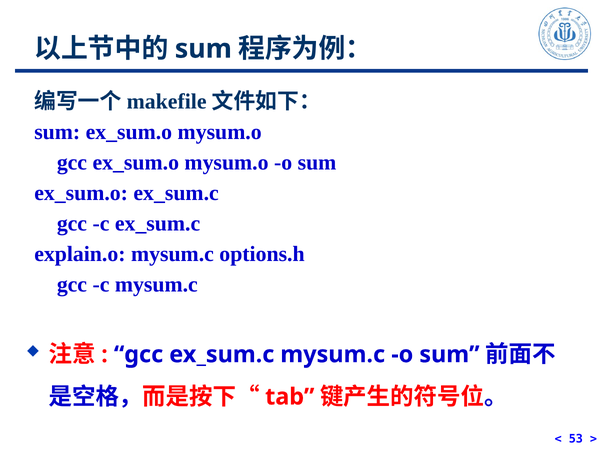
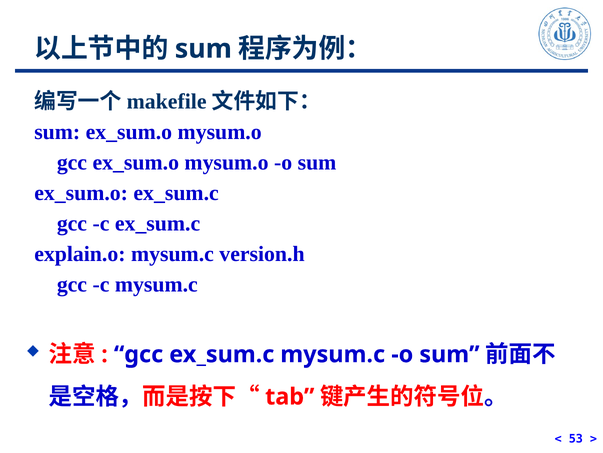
options.h: options.h -> version.h (262, 253)
